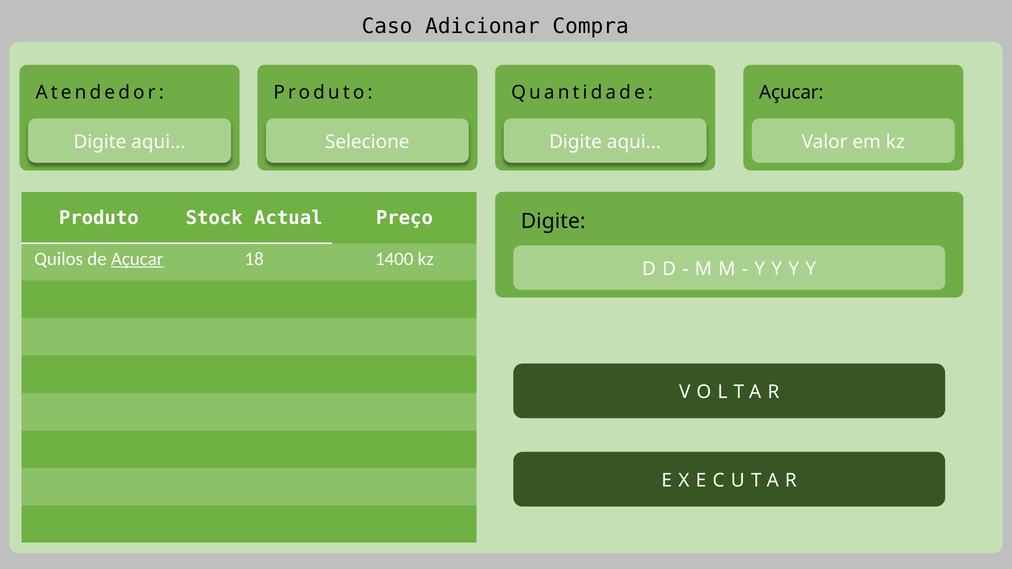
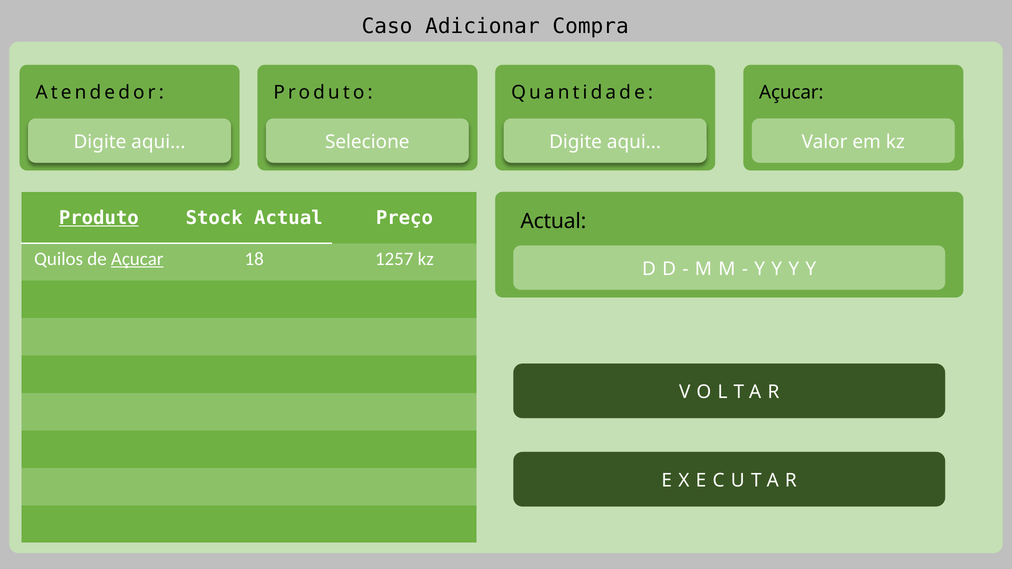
Produto underline: none -> present (99, 218)
Digite: Digite -> Actual (553, 221)
1400: 1400 -> 1257 (394, 259)
